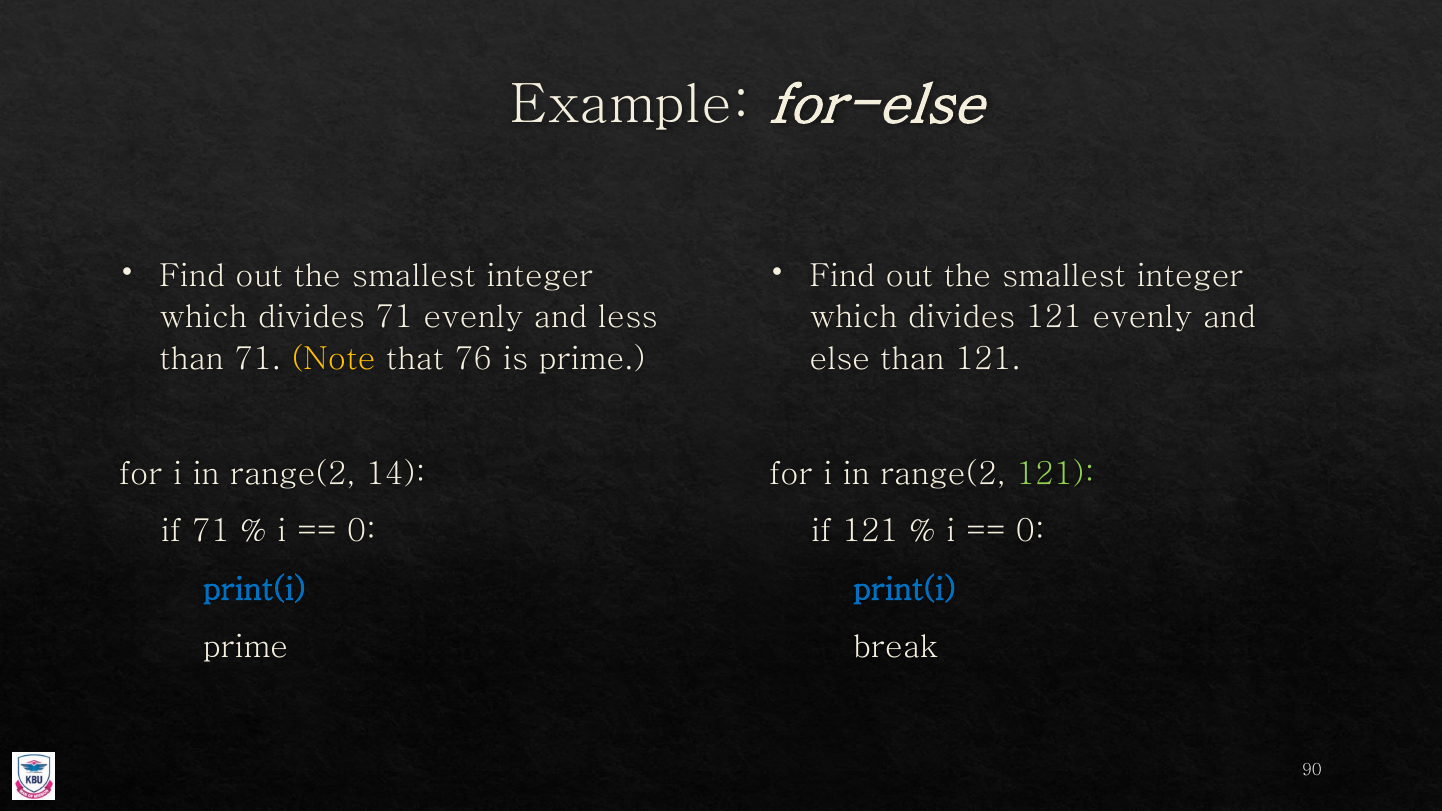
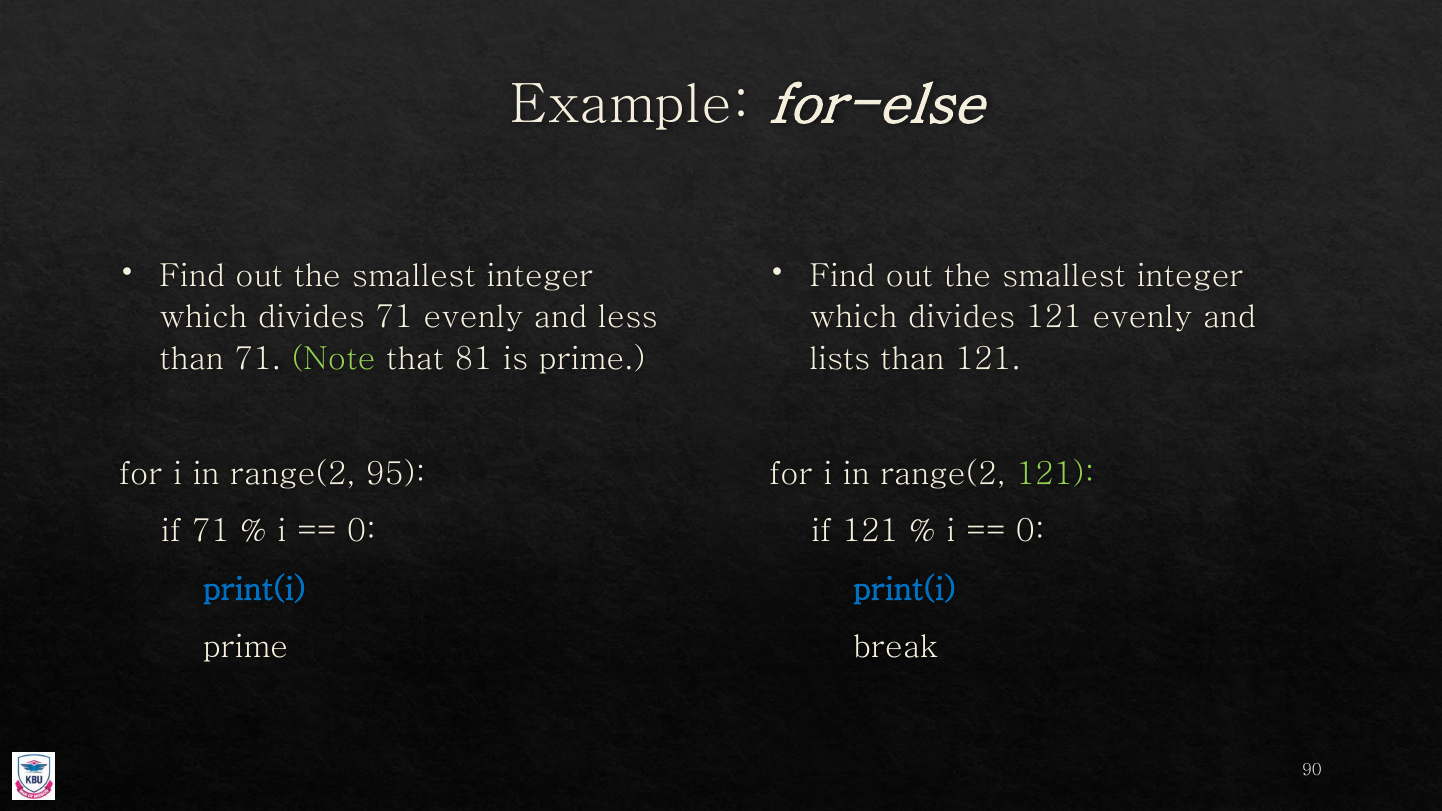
Note colour: yellow -> light green (334, 359)
76: 76 -> 81 (473, 359)
else: else -> lists (840, 359)
14: 14 -> 95 (396, 474)
